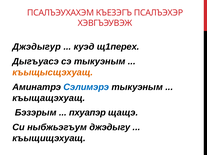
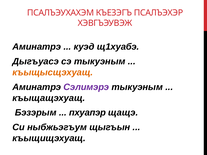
Джэдыгур: Джэдыгур -> Аминатрэ (37, 47)
щ1перех: щ1перех -> щ1хуабэ (118, 47)
Сэлимэрэ colour: blue -> purple (86, 87)
джэдыгу: джэдыгу -> щыгъын (110, 127)
